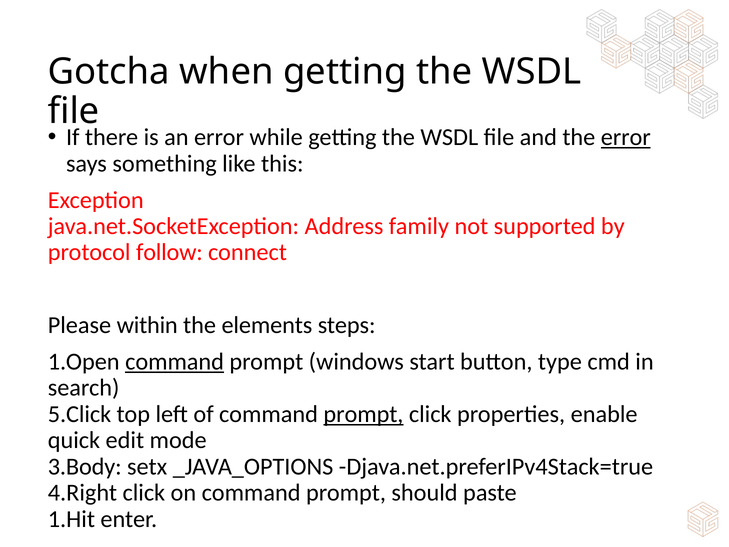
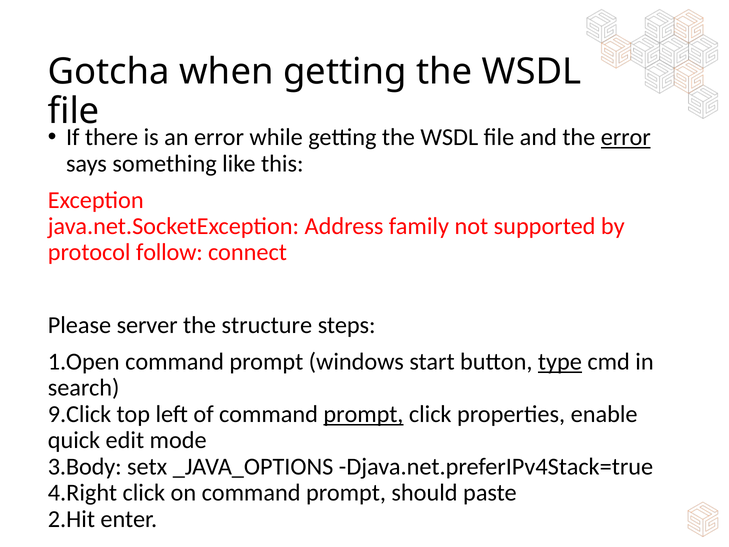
within: within -> server (147, 325)
elements: elements -> structure (267, 325)
command underline: present -> none (175, 361)
type underline: none -> present (560, 361)
5.Click: 5.Click -> 9.Click (79, 414)
1.Hit: 1.Hit -> 2.Hit (71, 519)
